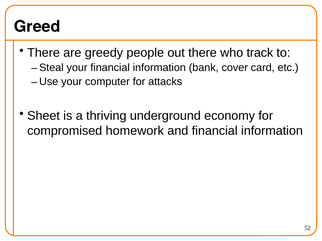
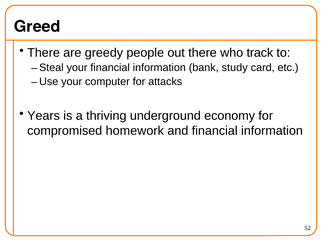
cover: cover -> study (235, 68)
Sheet: Sheet -> Years (44, 116)
